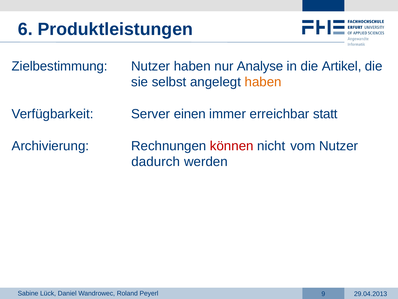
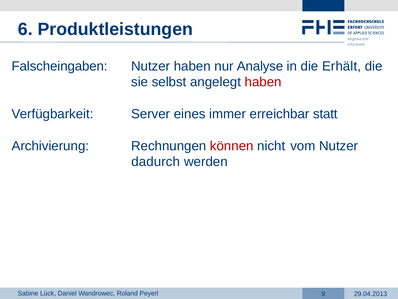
Zielbestimmung: Zielbestimmung -> Falscheingaben (60, 66)
Artikel: Artikel -> Erhält (342, 66)
haben colour: orange -> red (263, 82)
einen: einen -> eines (190, 114)
